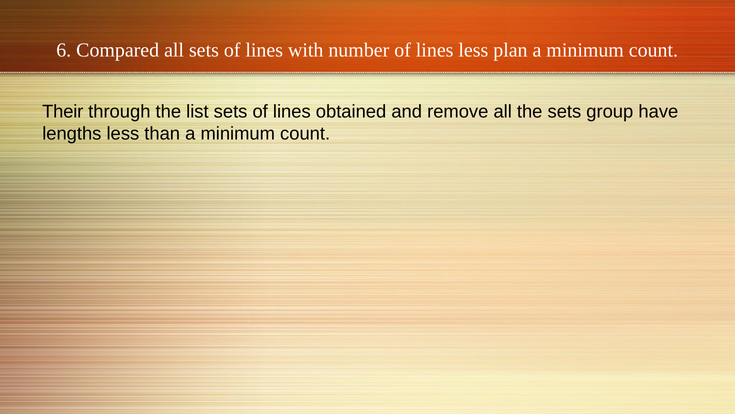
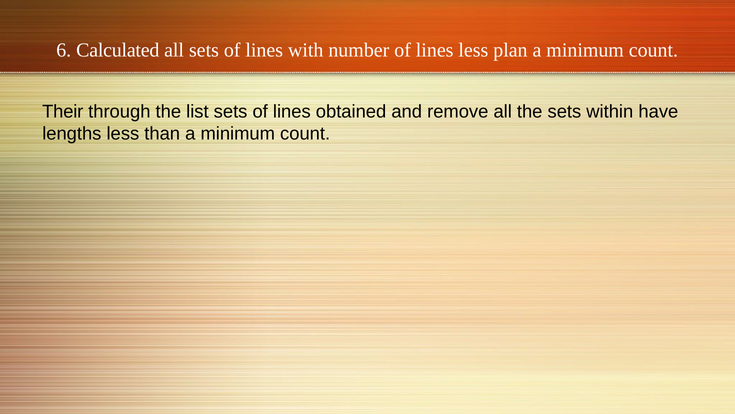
Compared: Compared -> Calculated (118, 50)
group: group -> within (610, 112)
